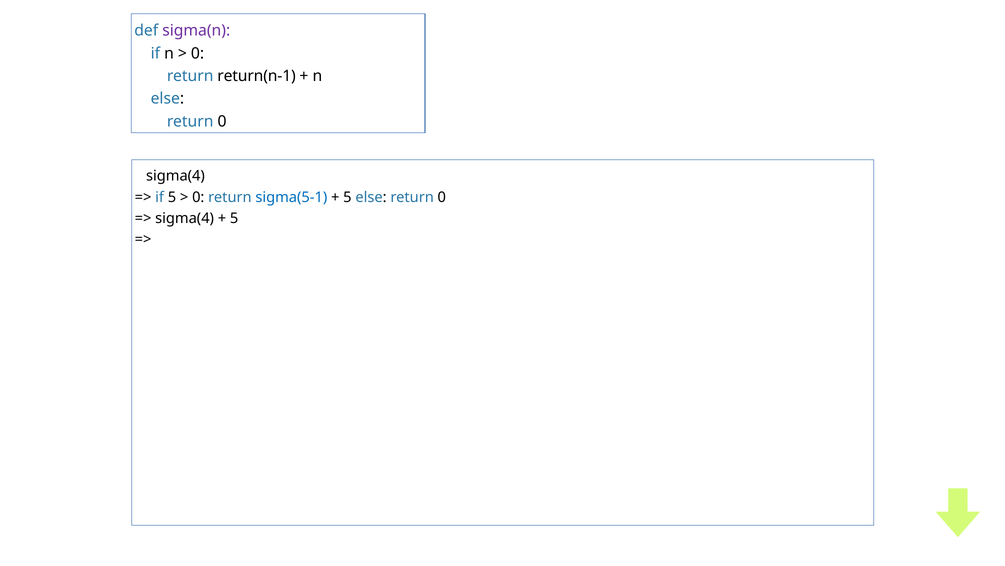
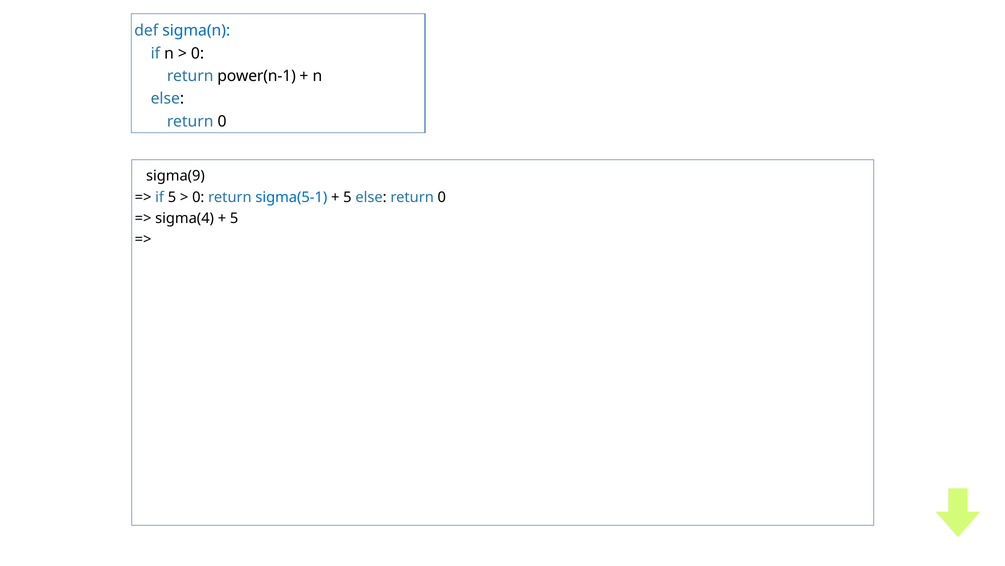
sigma(n colour: purple -> blue (196, 31)
return(n-1: return(n-1 -> power(n-1 (257, 76)
sigma(4: sigma(4 -> sigma(9 (175, 176)
